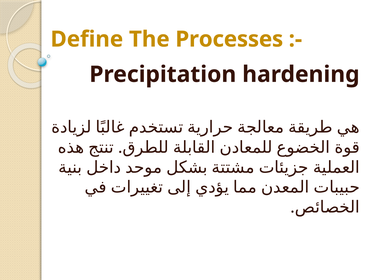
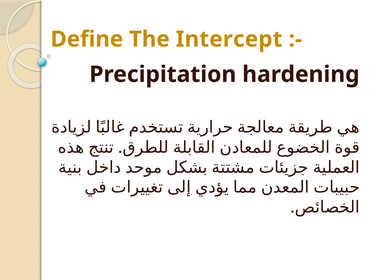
Processes: Processes -> Intercept (229, 39)
